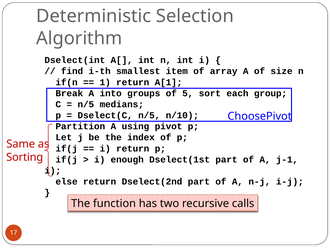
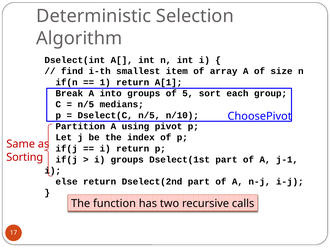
i enough: enough -> groups (127, 159)
